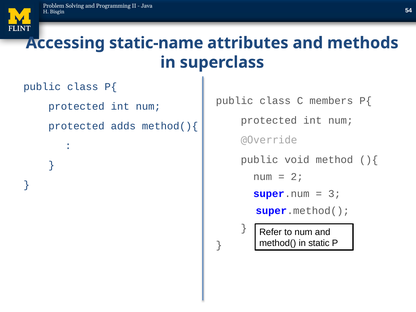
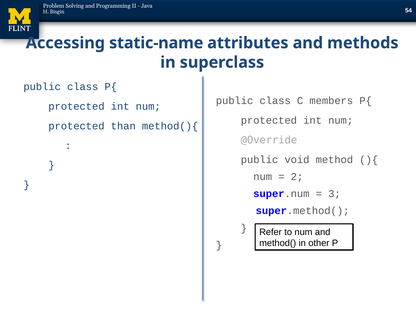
adds: adds -> than (123, 126)
static: static -> other (319, 243)
